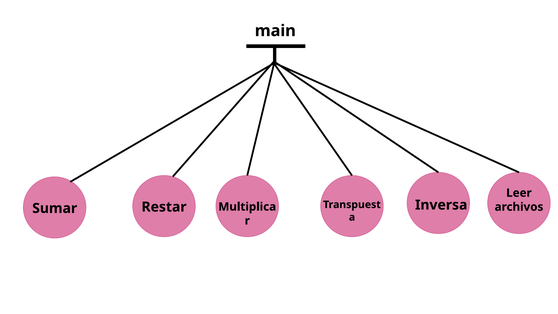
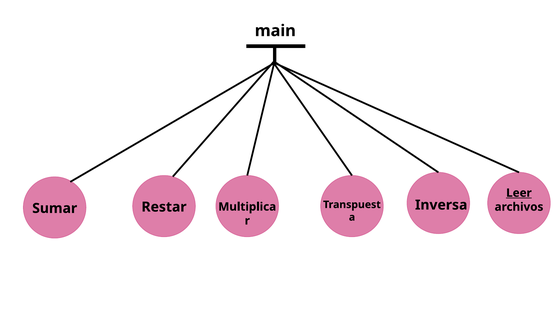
Leer underline: none -> present (519, 193)
